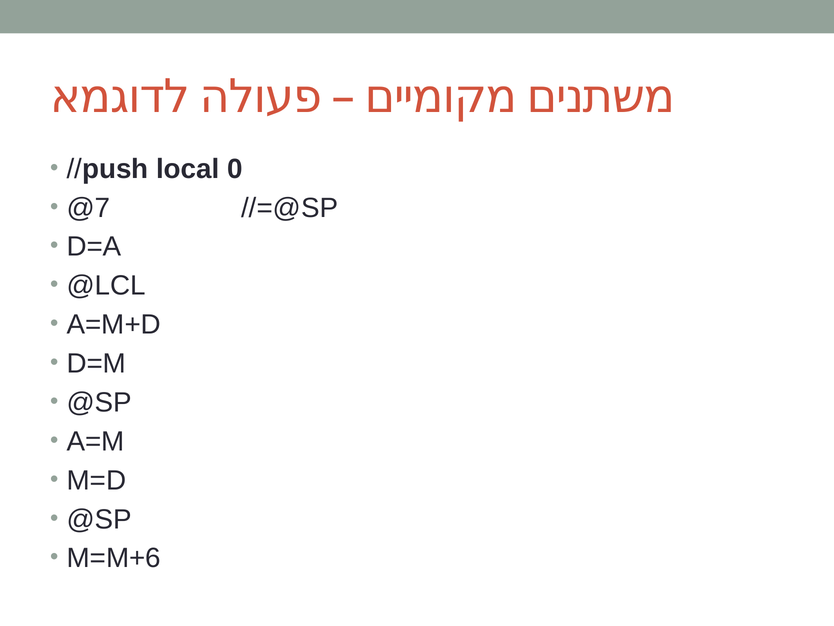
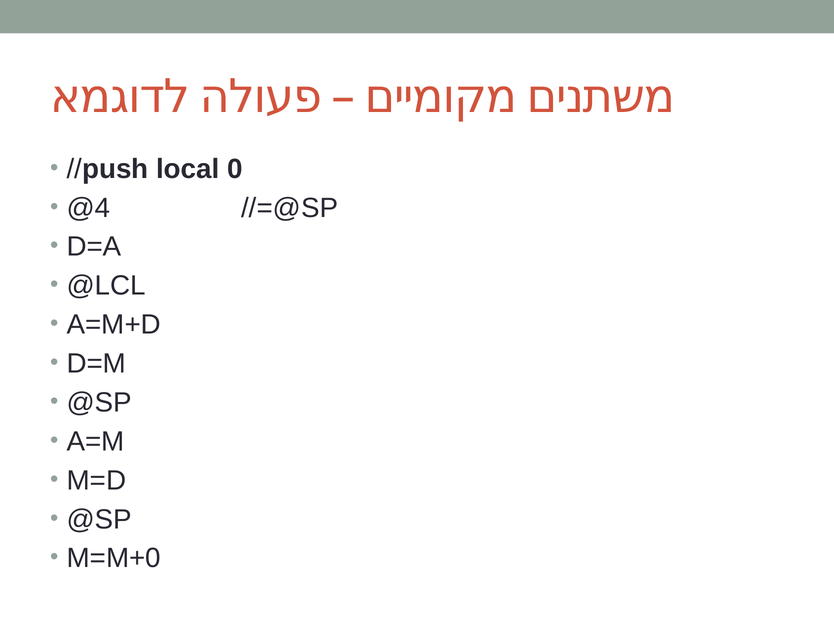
@7: @7 -> @4 (89, 208)
M=M+6: M=M+6 -> M=M+0 (114, 558)
